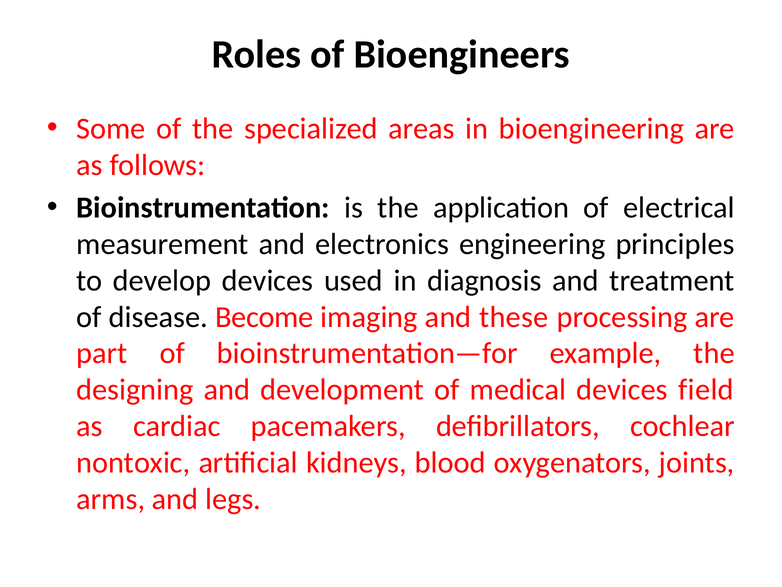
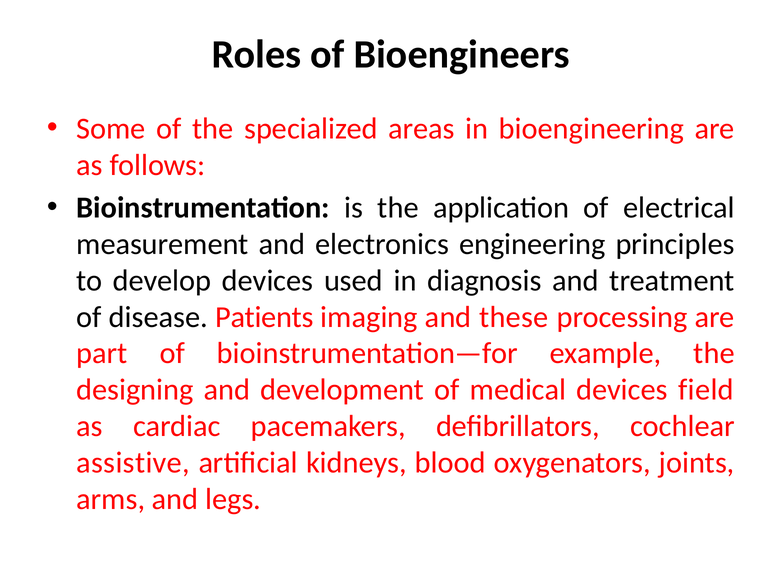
Become: Become -> Patients (264, 317)
nontoxic: nontoxic -> assistive (133, 462)
